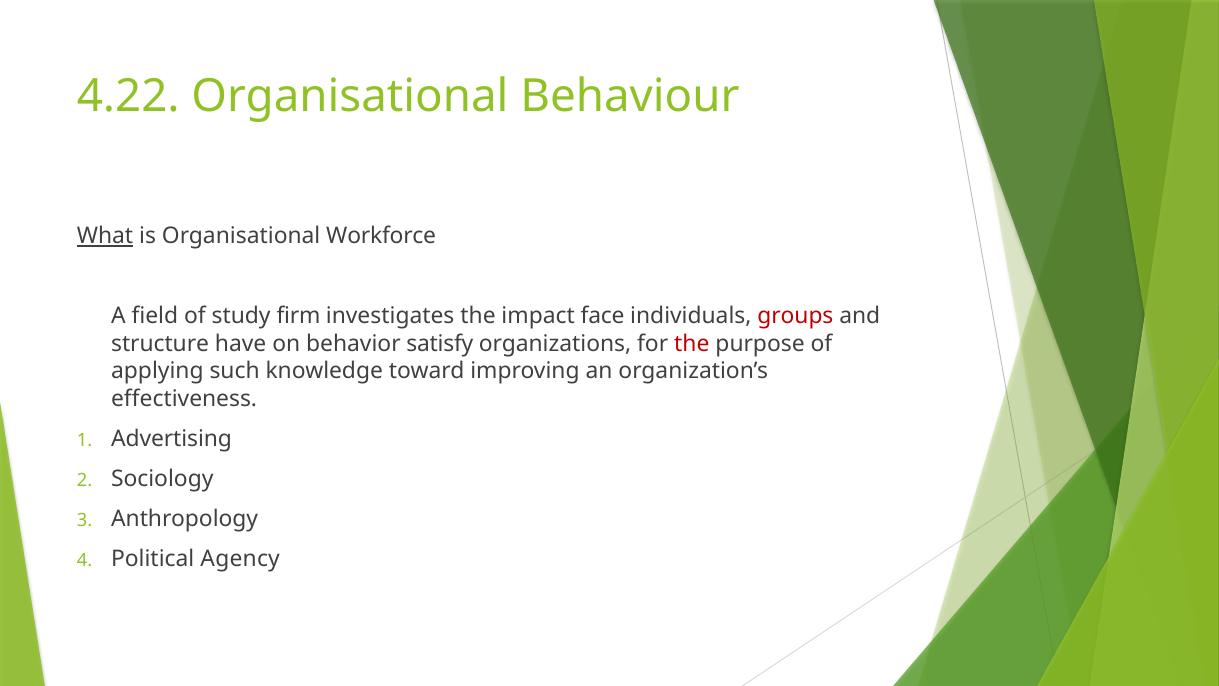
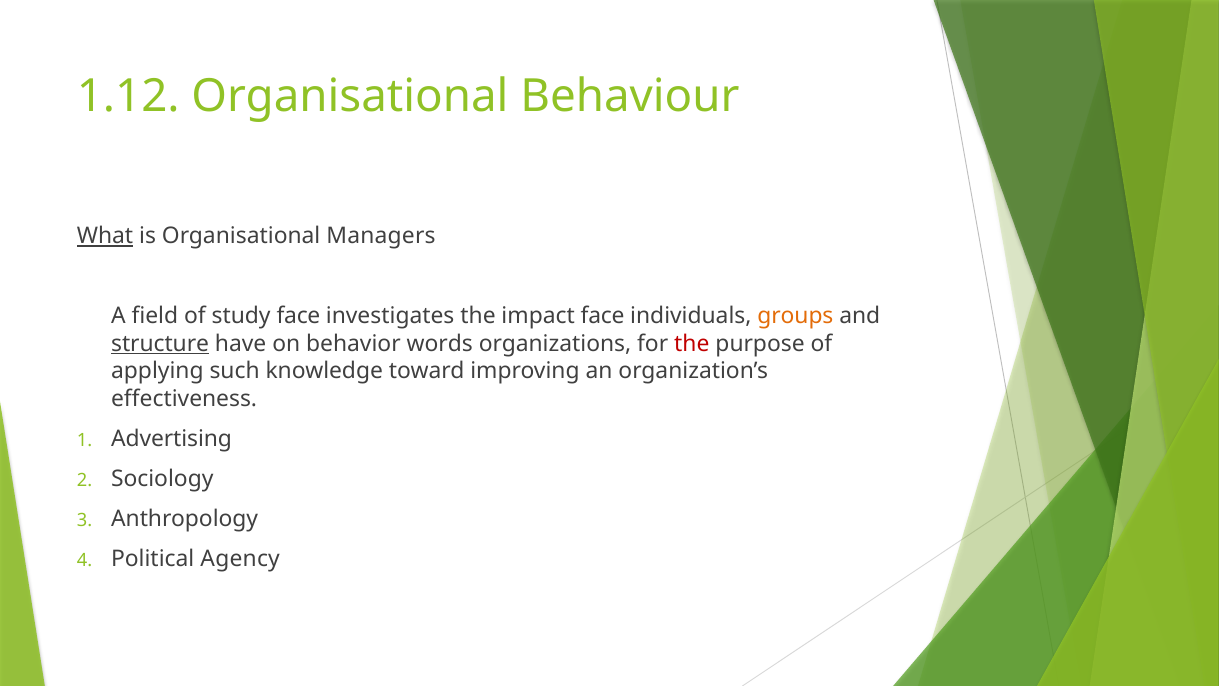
4.22: 4.22 -> 1.12 (128, 96)
Workforce: Workforce -> Managers (381, 236)
study firm: firm -> face (298, 316)
groups colour: red -> orange (795, 316)
structure underline: none -> present (160, 344)
satisfy: satisfy -> words (440, 344)
